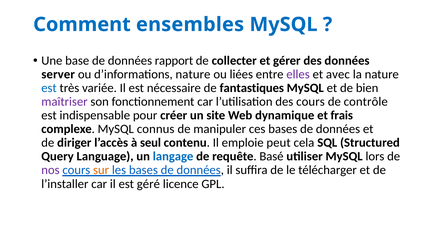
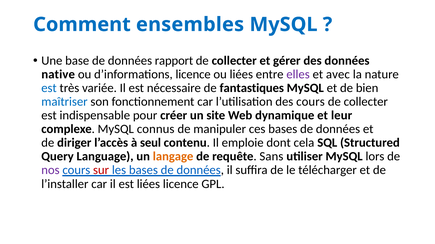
server: server -> native (58, 75)
d’informations nature: nature -> licence (193, 75)
maîtriser colour: purple -> blue (64, 102)
contrôle: contrôle -> collecter (366, 102)
frais: frais -> leur (342, 116)
peut: peut -> dont (279, 143)
langage colour: blue -> orange (173, 157)
Basé: Basé -> Sans (271, 157)
sur colour: orange -> red (101, 171)
est géré: géré -> liées (148, 184)
